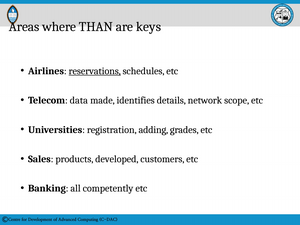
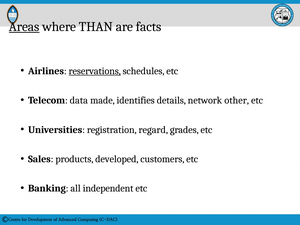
Areas underline: none -> present (24, 27)
keys: keys -> facts (149, 27)
scope: scope -> other (237, 100)
adding: adding -> regard (153, 130)
competently: competently -> independent (108, 188)
